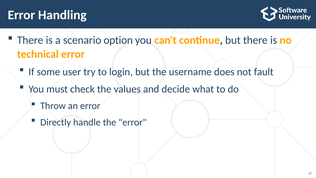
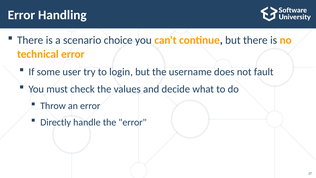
option: option -> choice (118, 40)
